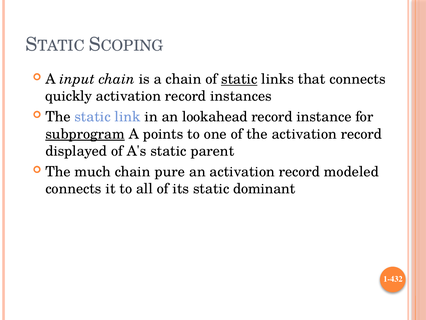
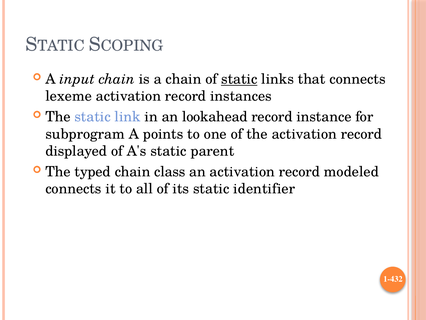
quickly: quickly -> lexeme (69, 96)
subprogram underline: present -> none (85, 134)
much: much -> typed (93, 171)
pure: pure -> class (170, 171)
dominant: dominant -> identifier (264, 188)
